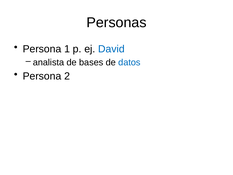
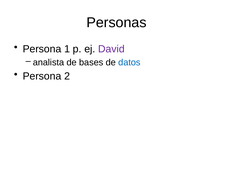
David colour: blue -> purple (111, 49)
